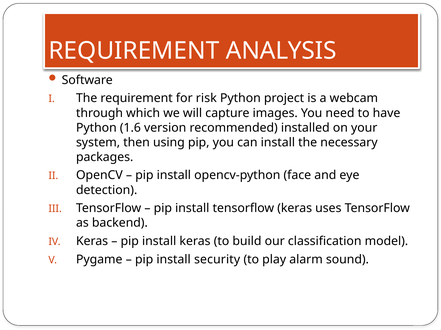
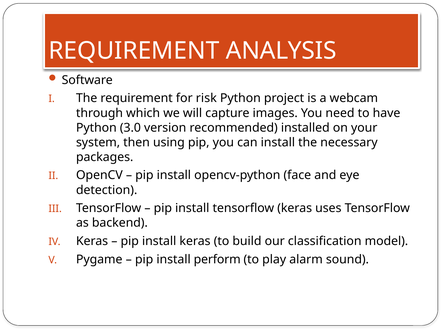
1.6: 1.6 -> 3.0 (130, 128)
security: security -> perform (217, 260)
